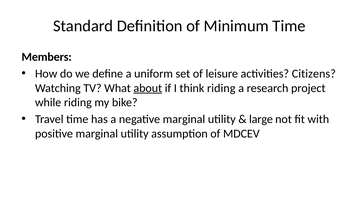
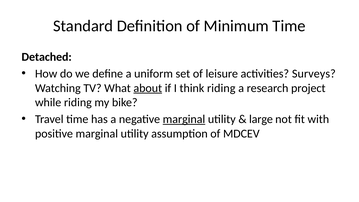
Members: Members -> Detached (47, 57)
Citizens: Citizens -> Surveys (314, 74)
marginal underline: none -> present (184, 119)
